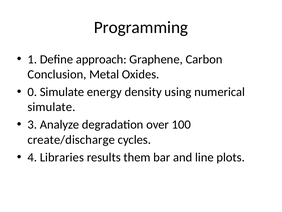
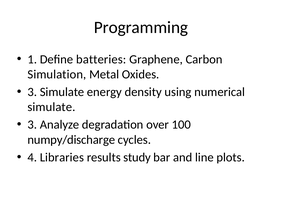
approach: approach -> batteries (101, 59)
Conclusion: Conclusion -> Simulation (57, 74)
0: 0 -> 3 (32, 92)
create/discharge: create/discharge -> numpy/discharge (71, 139)
them: them -> study (137, 157)
